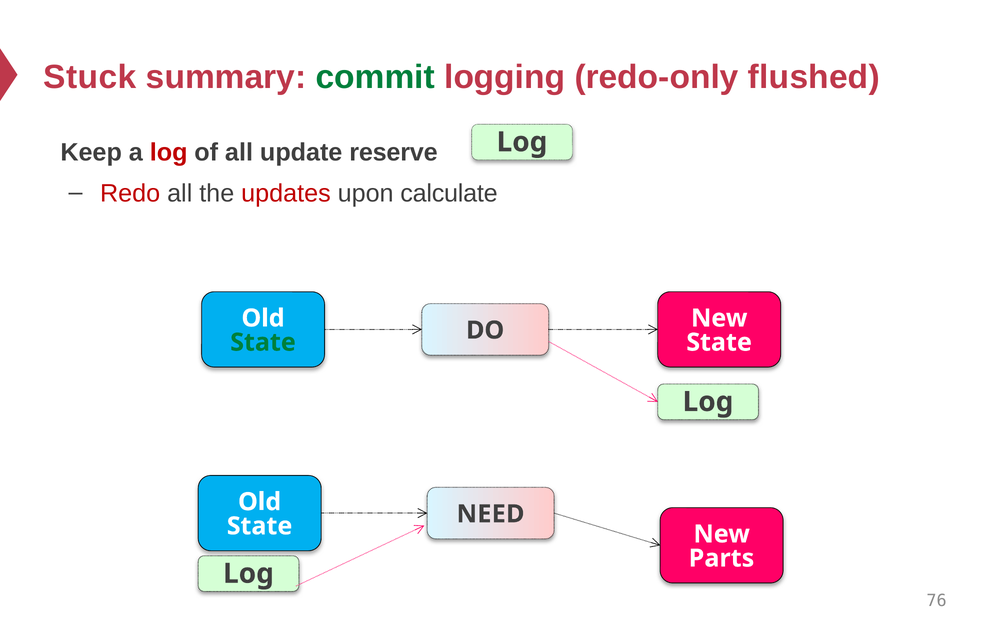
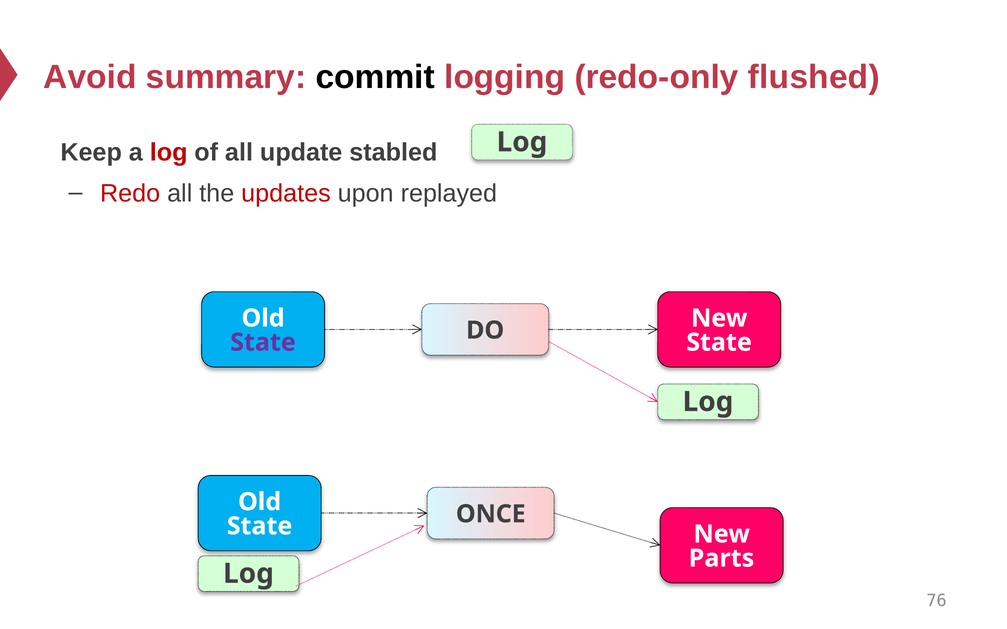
Stuck: Stuck -> Avoid (90, 77)
commit colour: green -> black (375, 77)
reserve: reserve -> stabled (393, 152)
calculate: calculate -> replayed (449, 194)
State colour: green -> purple (263, 343)
NEED: NEED -> ONCE (491, 514)
